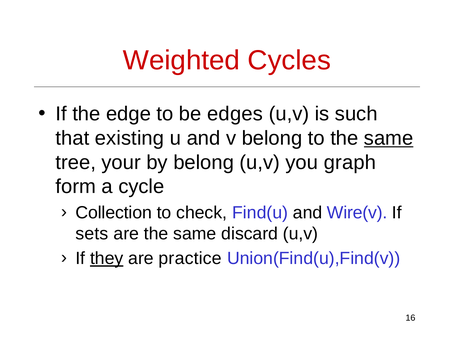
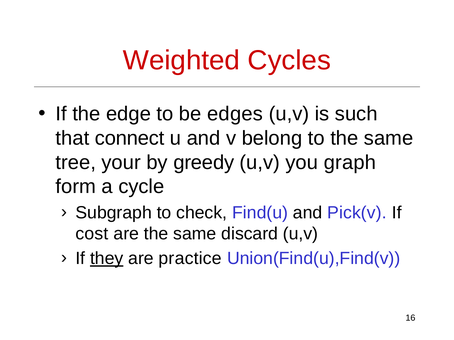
existing: existing -> connect (130, 138)
same underline: present -> none (389, 138)
by belong: belong -> greedy (204, 163)
Collection: Collection -> Subgraph (114, 213)
Wire(v: Wire(v -> Pick(v (357, 213)
sets: sets -> cost (92, 234)
